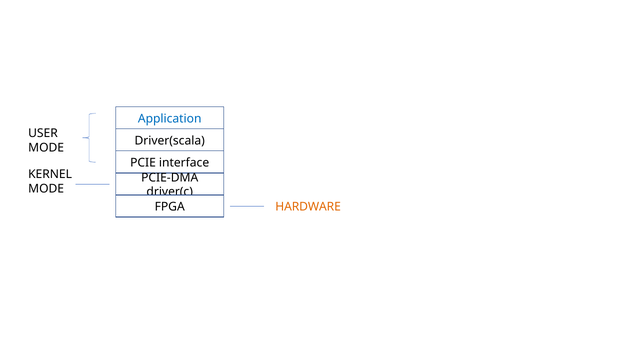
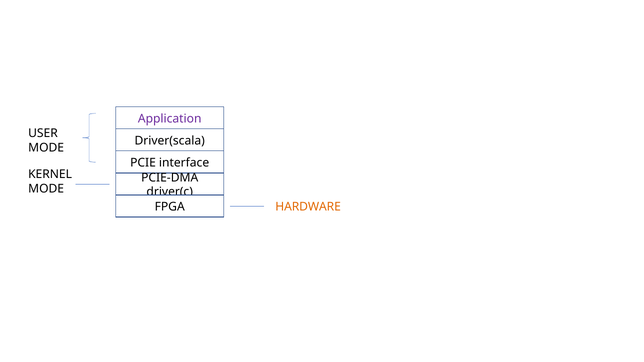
Application colour: blue -> purple (170, 119)
